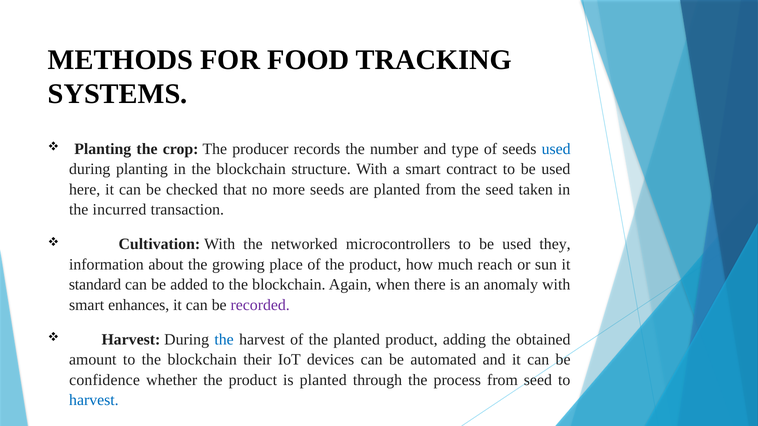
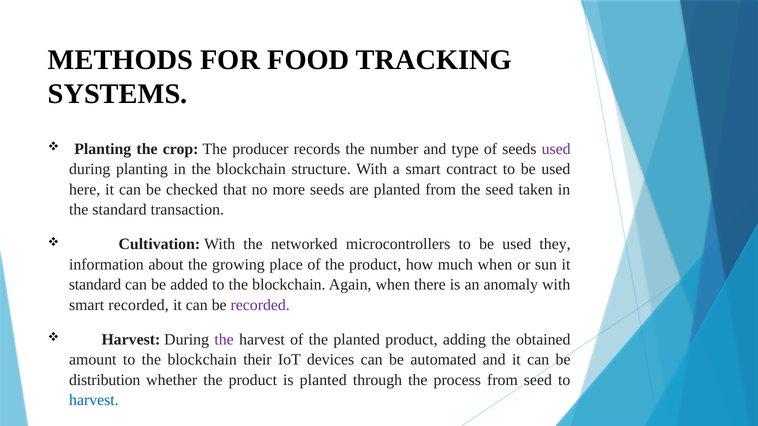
used colour: blue -> purple (556, 149)
the incurred: incurred -> standard (119, 210)
much reach: reach -> when (495, 265)
smart enhances: enhances -> recorded (139, 305)
the colour: blue -> purple (224, 340)
confidence: confidence -> distribution (105, 380)
